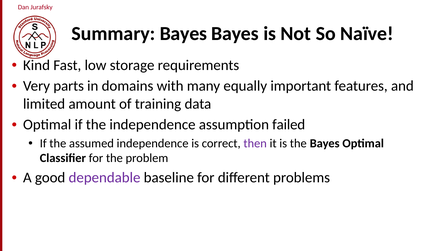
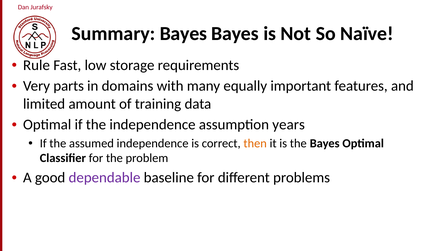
Kind: Kind -> Rule (36, 65)
failed: failed -> years (289, 125)
then colour: purple -> orange (255, 143)
